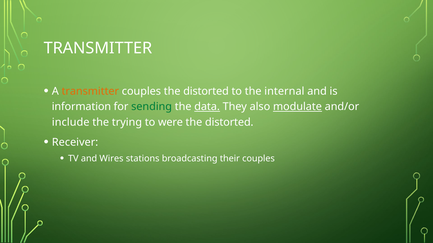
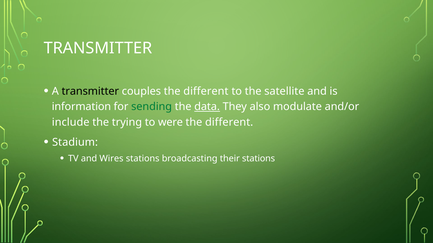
transmitter colour: orange -> black (90, 91)
couples the distorted: distorted -> different (206, 91)
internal: internal -> satellite (284, 91)
modulate underline: present -> none (297, 107)
distorted: distorted -> different (229, 123)
Receiver: Receiver -> Stadium (75, 143)
their couples: couples -> stations (259, 159)
